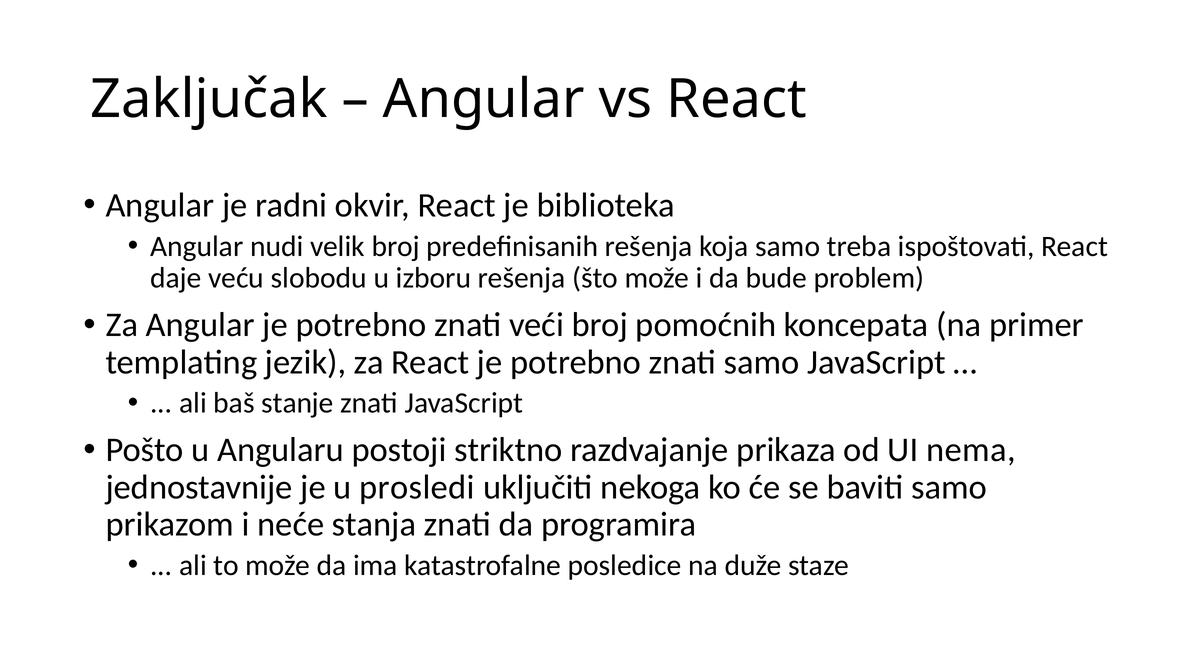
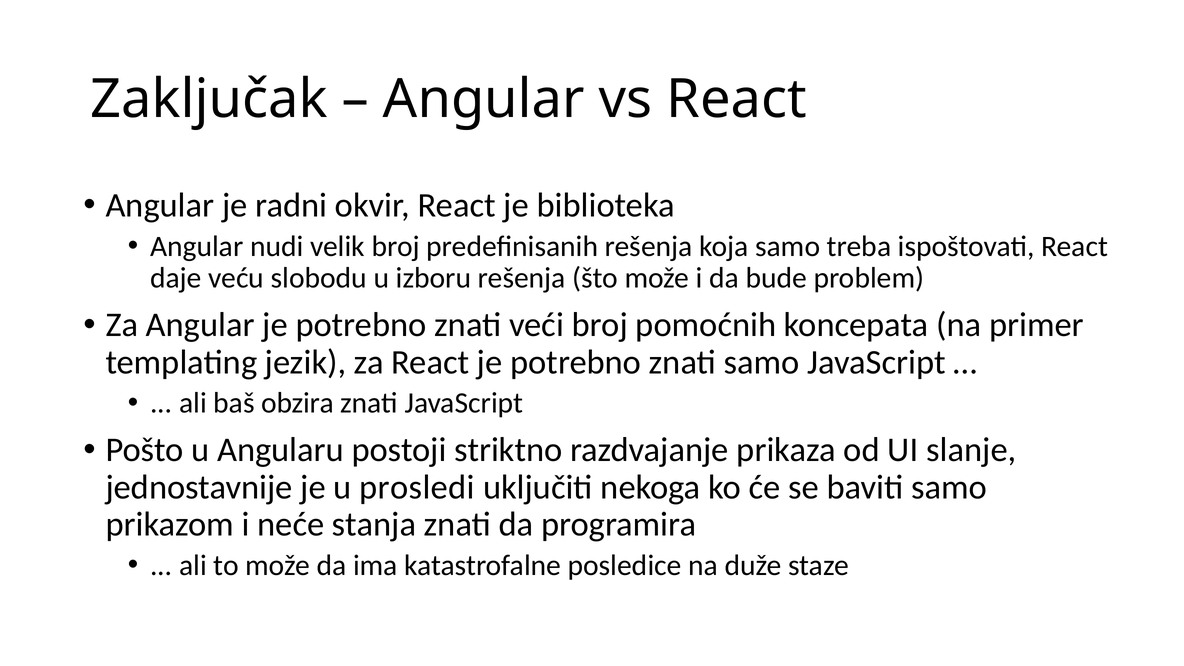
stanje: stanje -> obzira (298, 403)
nema: nema -> slanje (971, 450)
